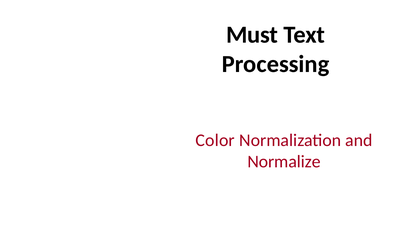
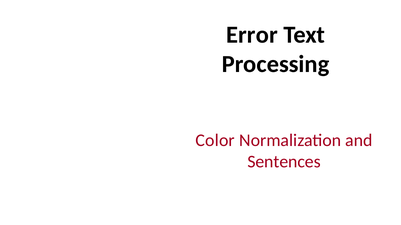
Must: Must -> Error (252, 35)
Normalize: Normalize -> Sentences (284, 162)
